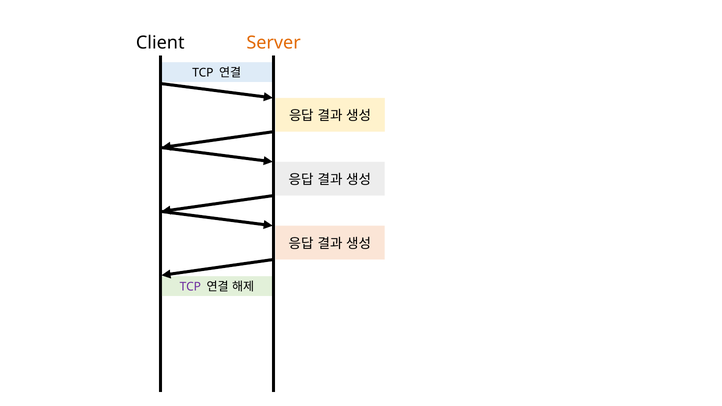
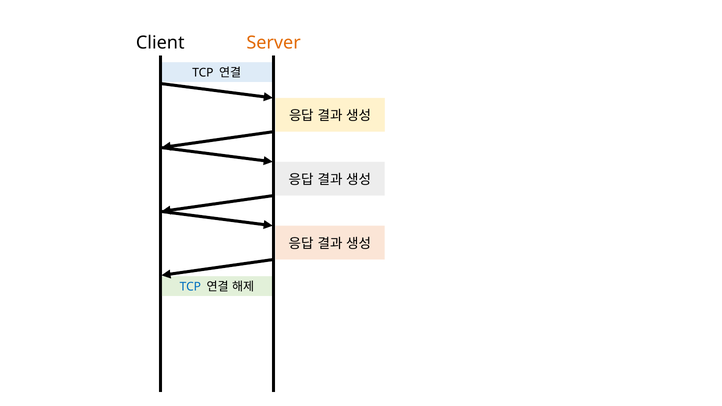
TCP colour: purple -> blue (190, 287)
